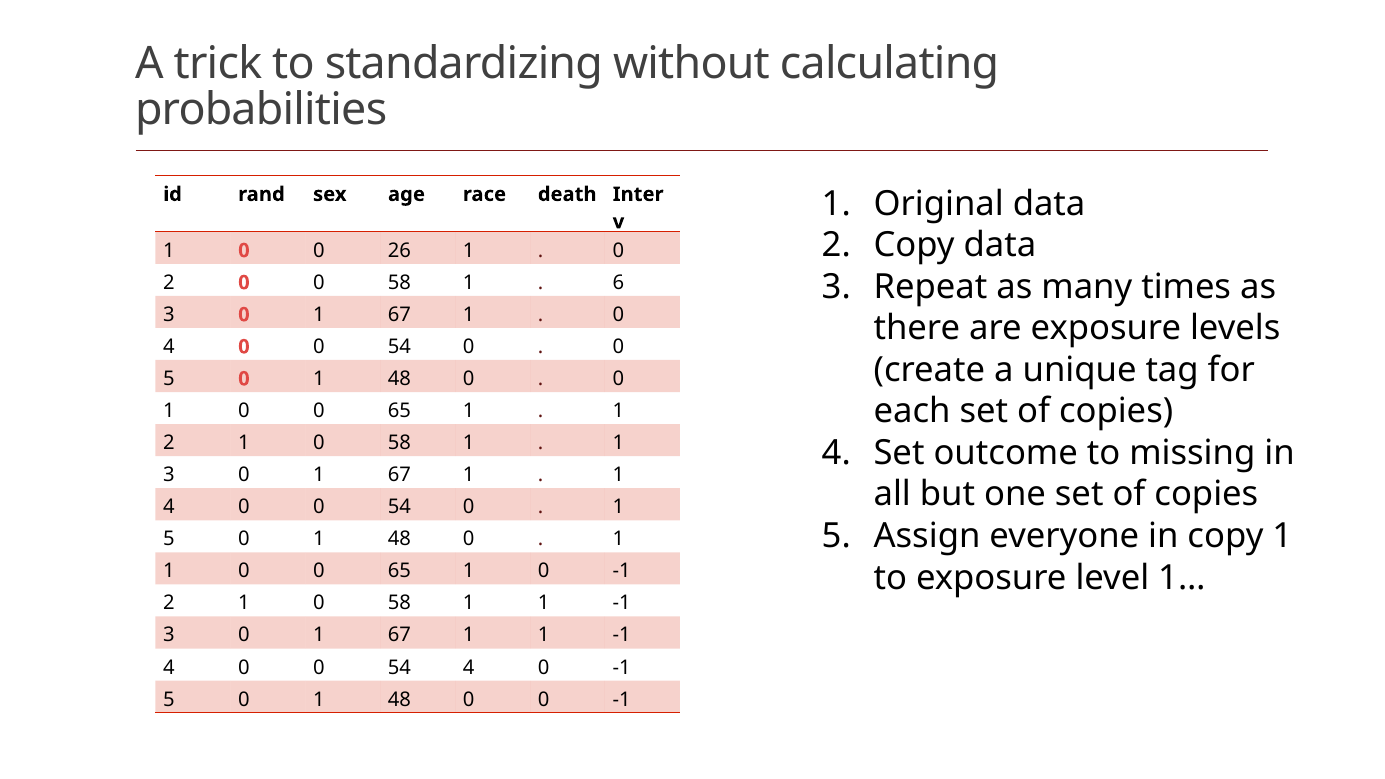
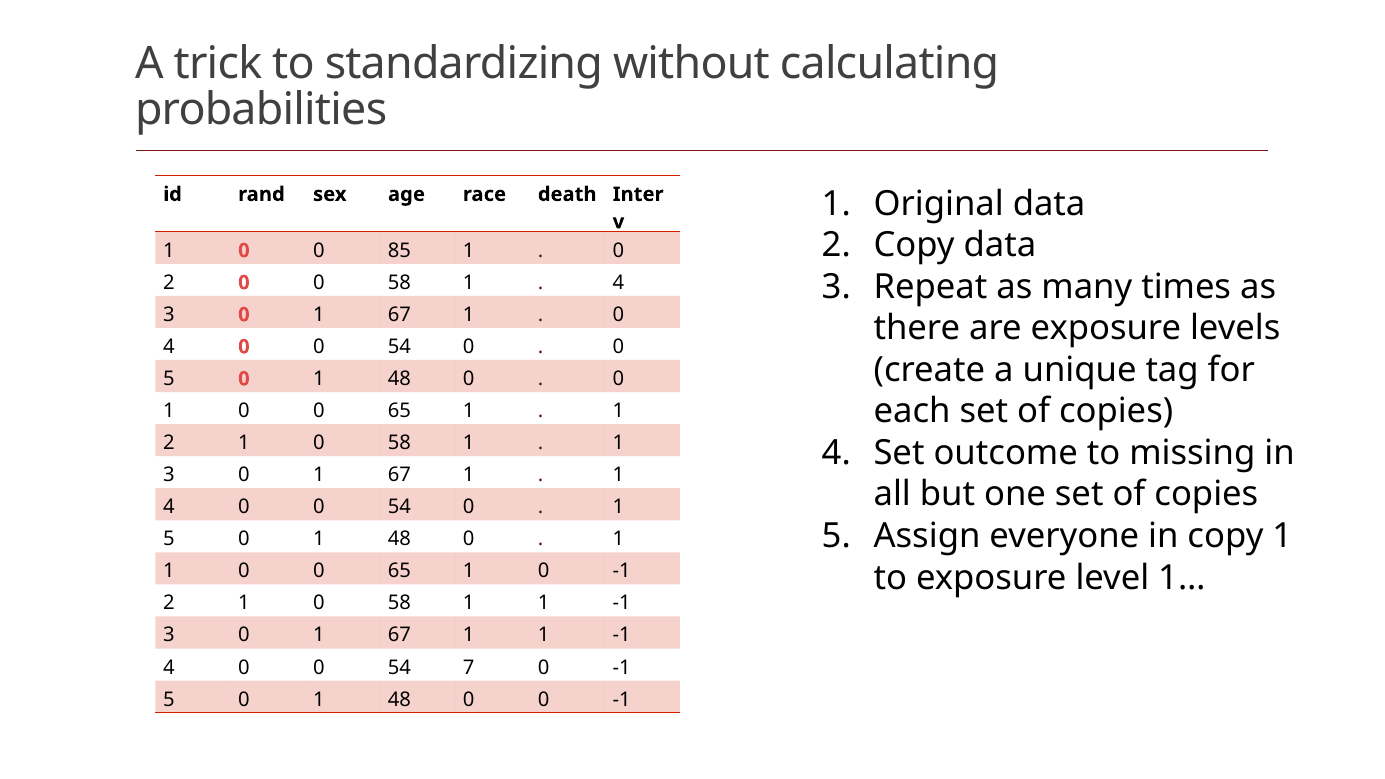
26: 26 -> 85 (399, 251)
6: 6 -> 4 (619, 283)
54 4: 4 -> 7 (469, 667)
